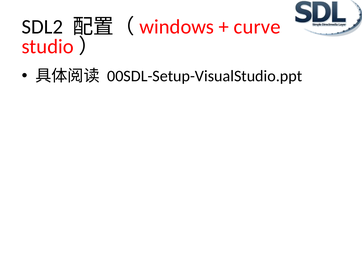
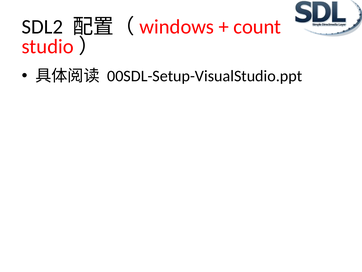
curve: curve -> count (257, 27)
